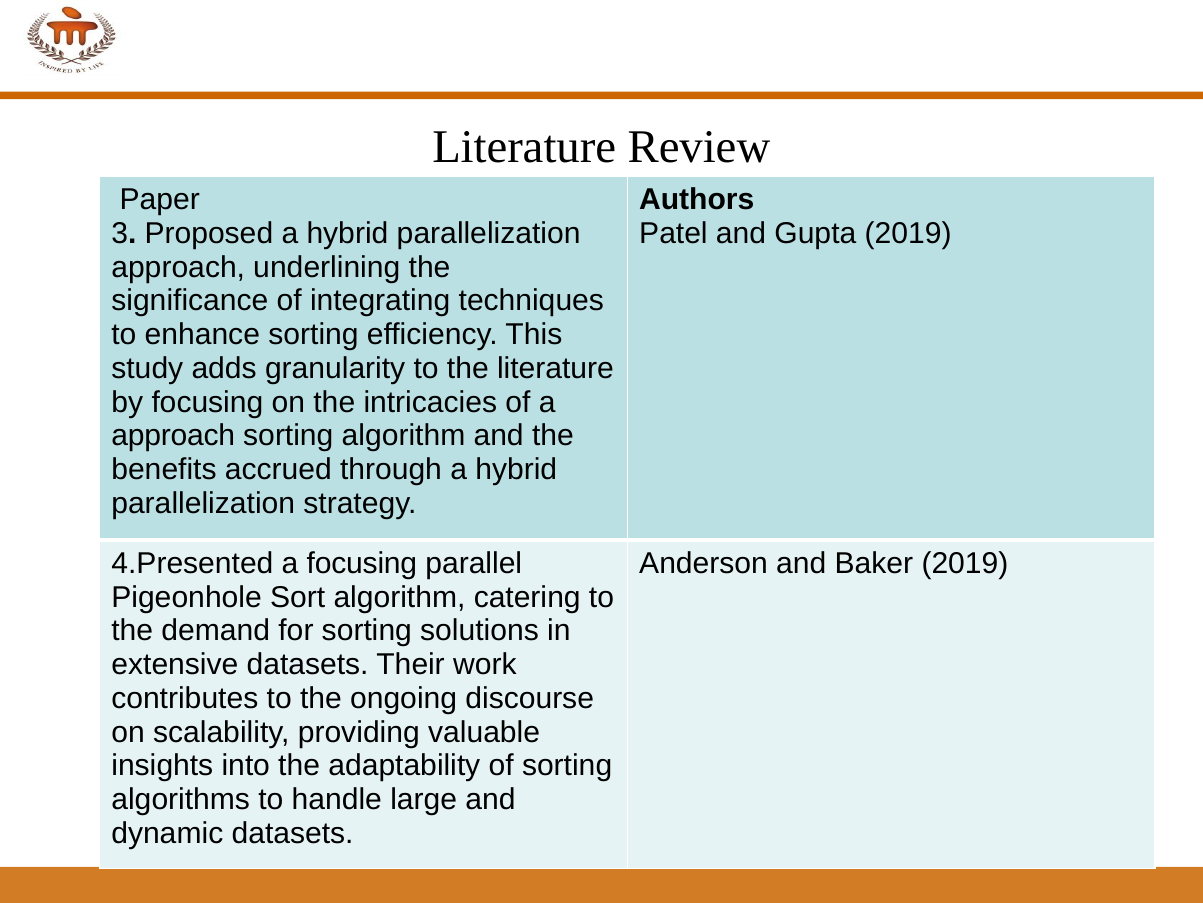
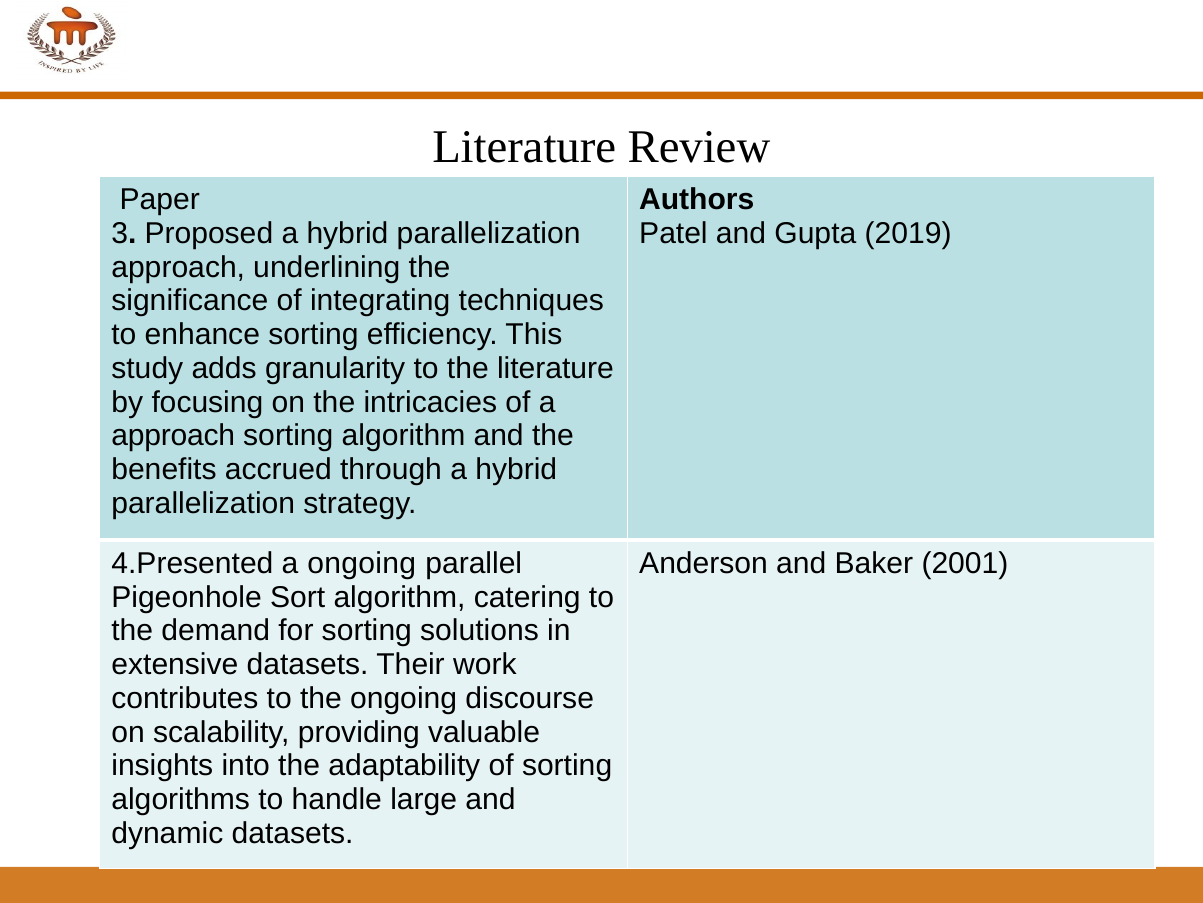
a focusing: focusing -> ongoing (362, 563)
Baker 2019: 2019 -> 2001 (965, 563)
